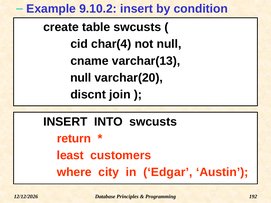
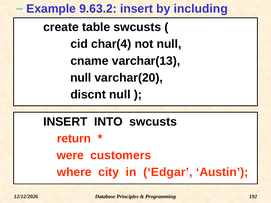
9.10.2: 9.10.2 -> 9.63.2 (98, 9)
condition: condition -> including (201, 9)
discnt join: join -> null (120, 95)
least: least -> were (70, 156)
